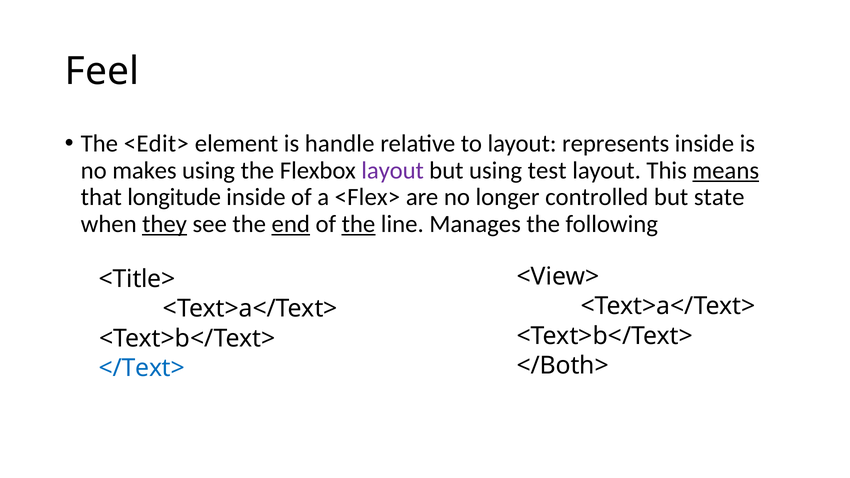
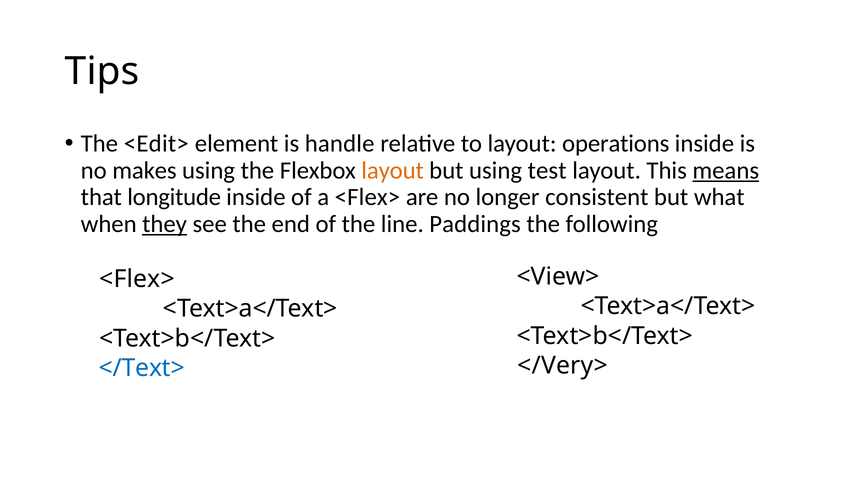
Feel: Feel -> Tips (102, 71)
represents: represents -> operations (616, 144)
layout colour: purple -> orange (393, 170)
controlled: controlled -> consistent (597, 197)
state: state -> what (719, 197)
end underline: present -> none (291, 224)
the underline: present -> none (358, 224)
Manages: Manages -> Paddings (475, 224)
<Title>: <Title> -> <Flex> (137, 279)
</Both>: </Both> -> </Very> (563, 366)
